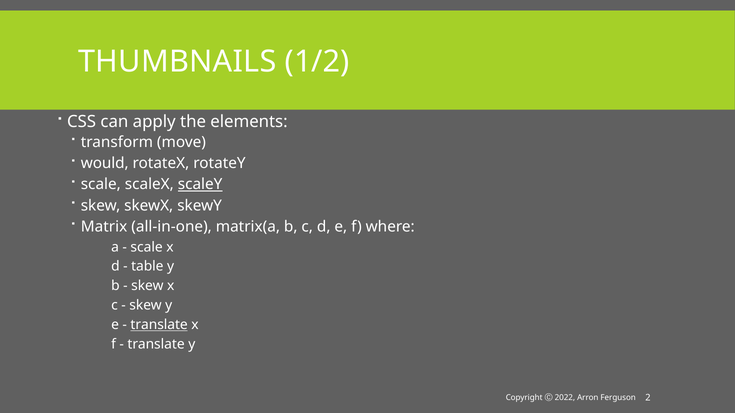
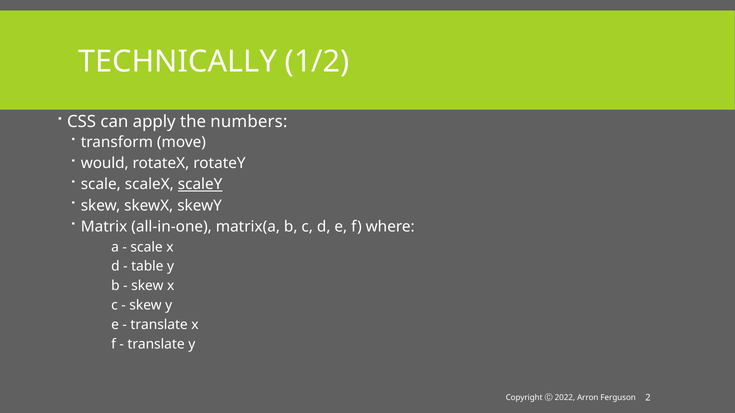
THUMBNAILS: THUMBNAILS -> TECHNICALLY (177, 62)
elements: elements -> numbers (249, 122)
translate underline: present -> none (159, 325)
